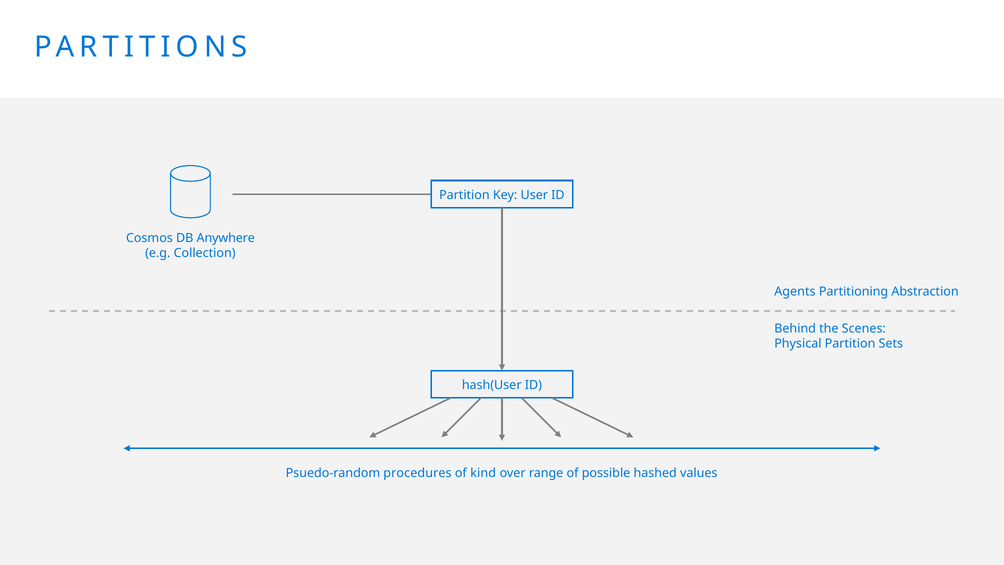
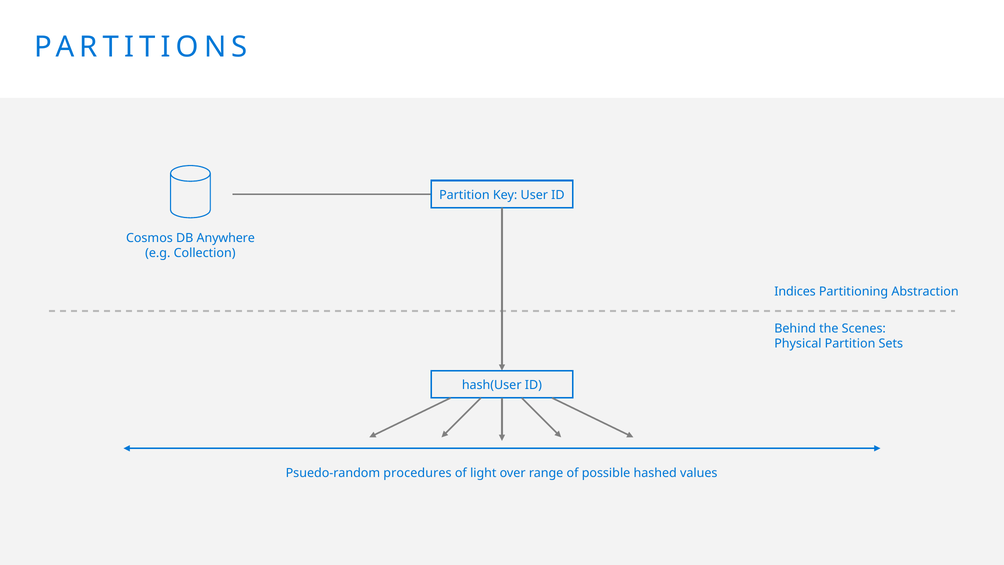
Agents: Agents -> Indices (795, 291)
kind: kind -> light (483, 473)
